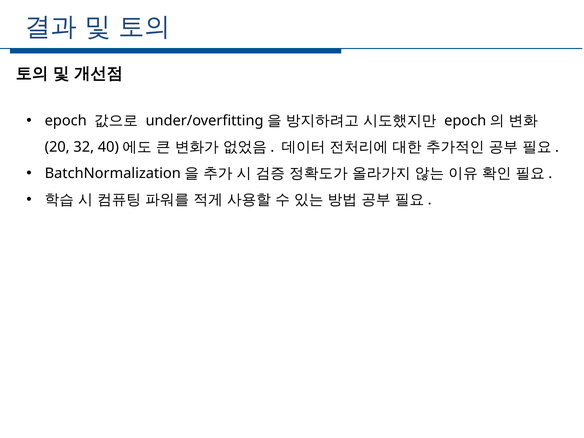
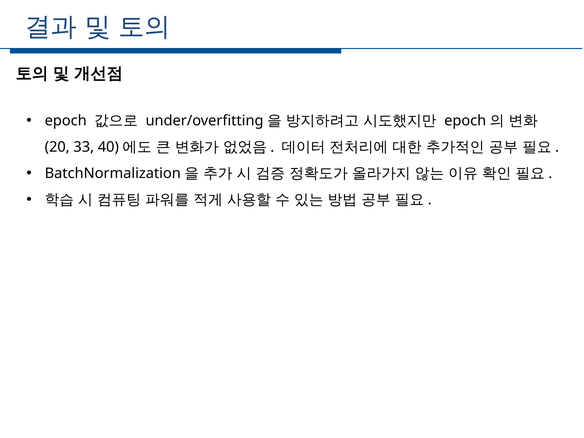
32: 32 -> 33 (84, 147)
